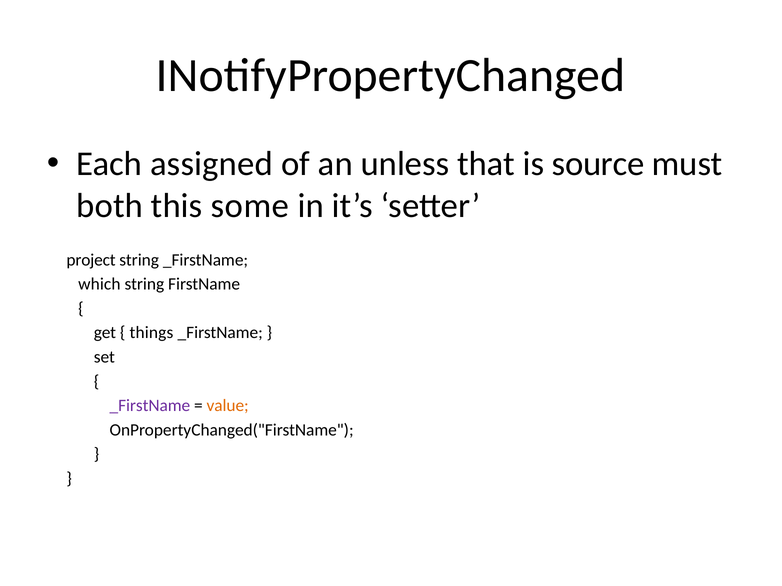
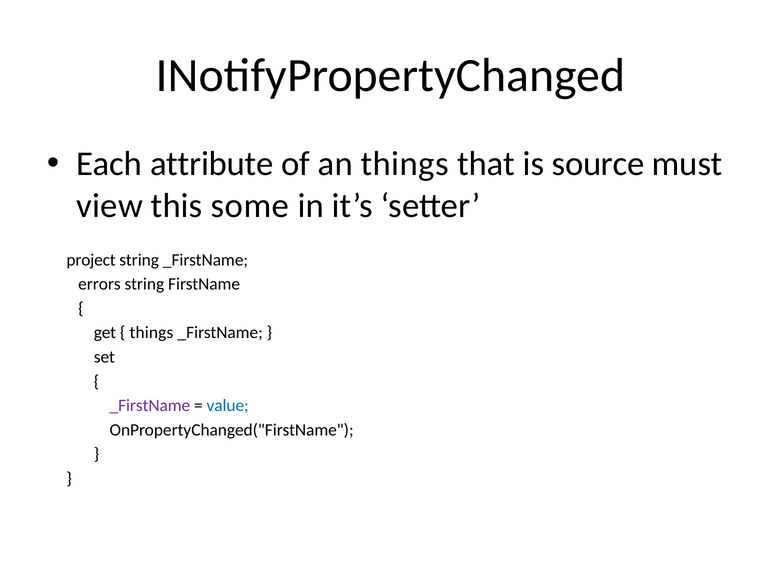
assigned: assigned -> attribute (212, 164)
an unless: unless -> things (405, 164)
both: both -> view (110, 206)
which: which -> errors (99, 284)
value colour: orange -> blue (228, 406)
